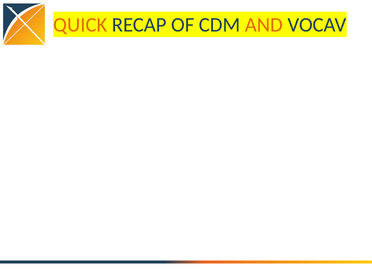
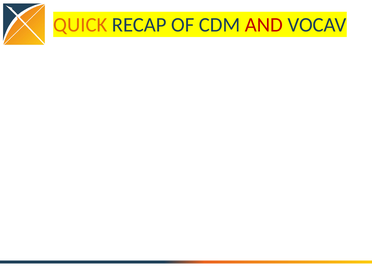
AND colour: orange -> red (264, 25)
